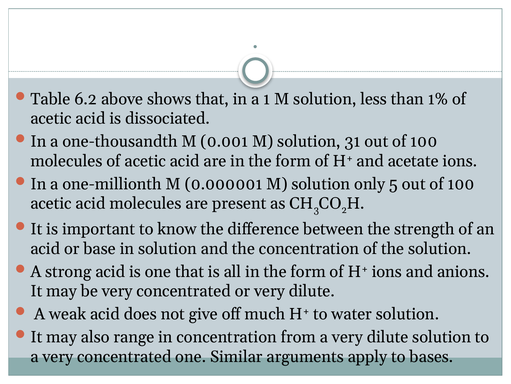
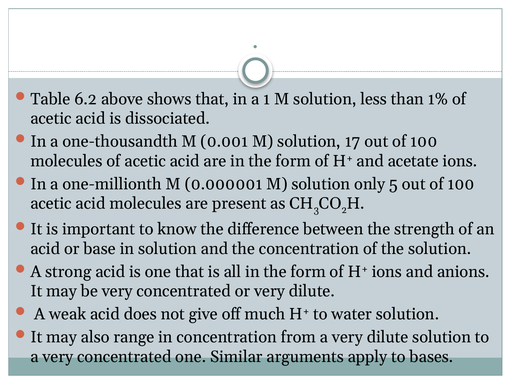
31: 31 -> 17 (352, 141)
